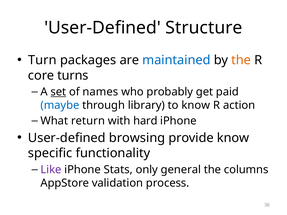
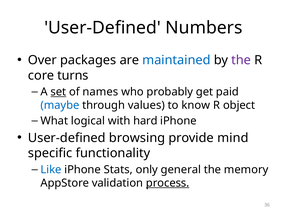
Structure: Structure -> Numbers (204, 28)
Turn: Turn -> Over (42, 60)
the colour: orange -> purple (241, 60)
library: library -> values (146, 105)
action: action -> object (239, 105)
return: return -> logical (88, 121)
provide know: know -> mind (233, 138)
Like colour: purple -> blue (51, 170)
columns: columns -> memory (246, 170)
process underline: none -> present (168, 183)
